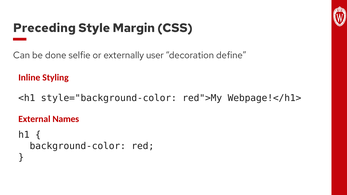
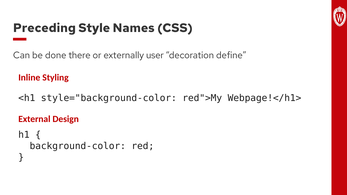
Margin: Margin -> Names (134, 28)
selfie: selfie -> there (80, 55)
Names: Names -> Design (66, 119)
